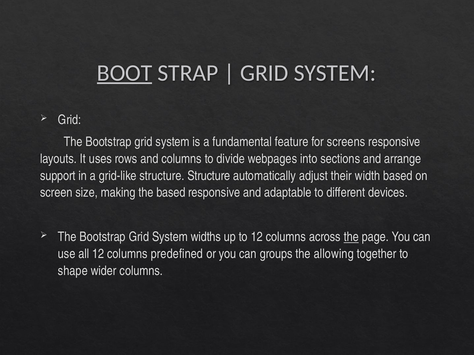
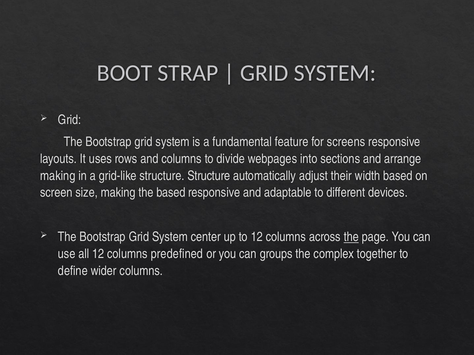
BOOT underline: present -> none (125, 73)
support: support -> making (58, 176)
widths: widths -> center (206, 237)
allowing: allowing -> complex (334, 254)
shape: shape -> define (73, 271)
